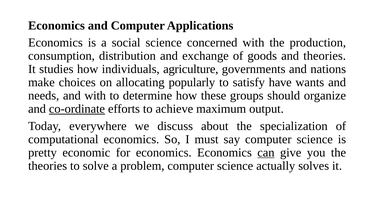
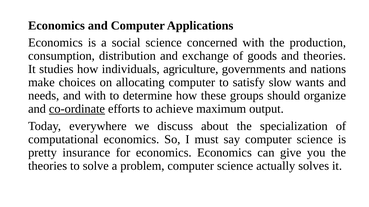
allocating popularly: popularly -> computer (192, 83)
have: have -> slow (280, 83)
economic: economic -> insurance (86, 153)
can underline: present -> none (266, 153)
